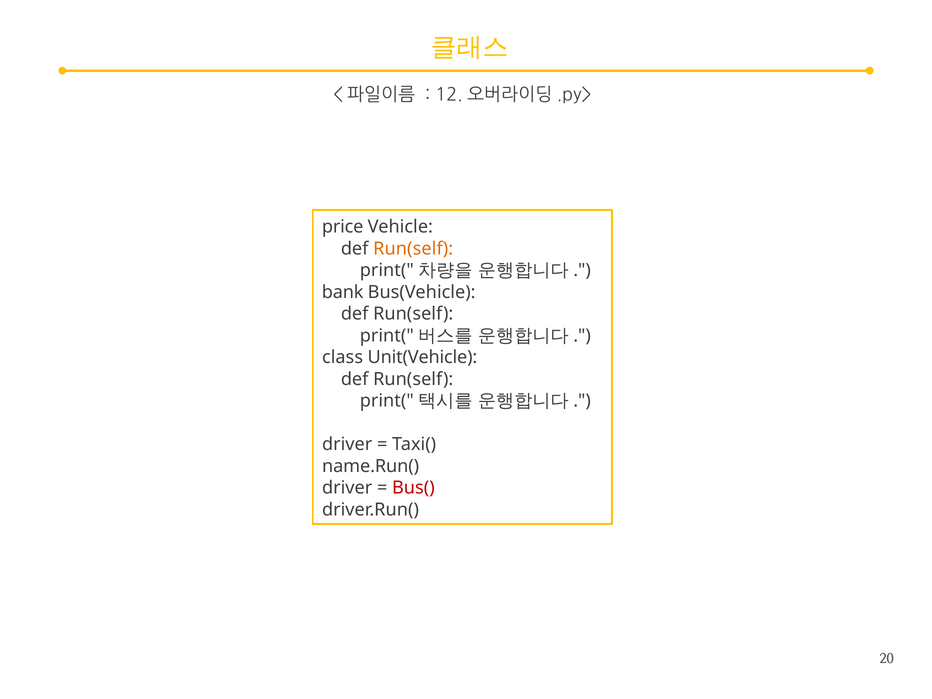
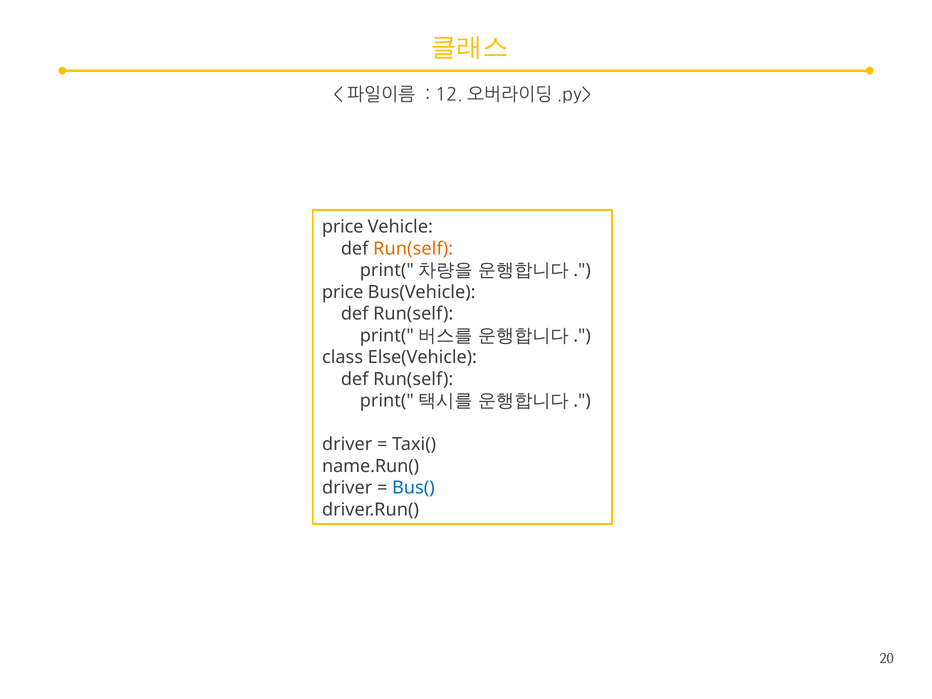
bank: bank -> price (343, 292)
Unit(Vehicle: Unit(Vehicle -> Else(Vehicle (422, 357)
Bus( colour: red -> blue (413, 488)
